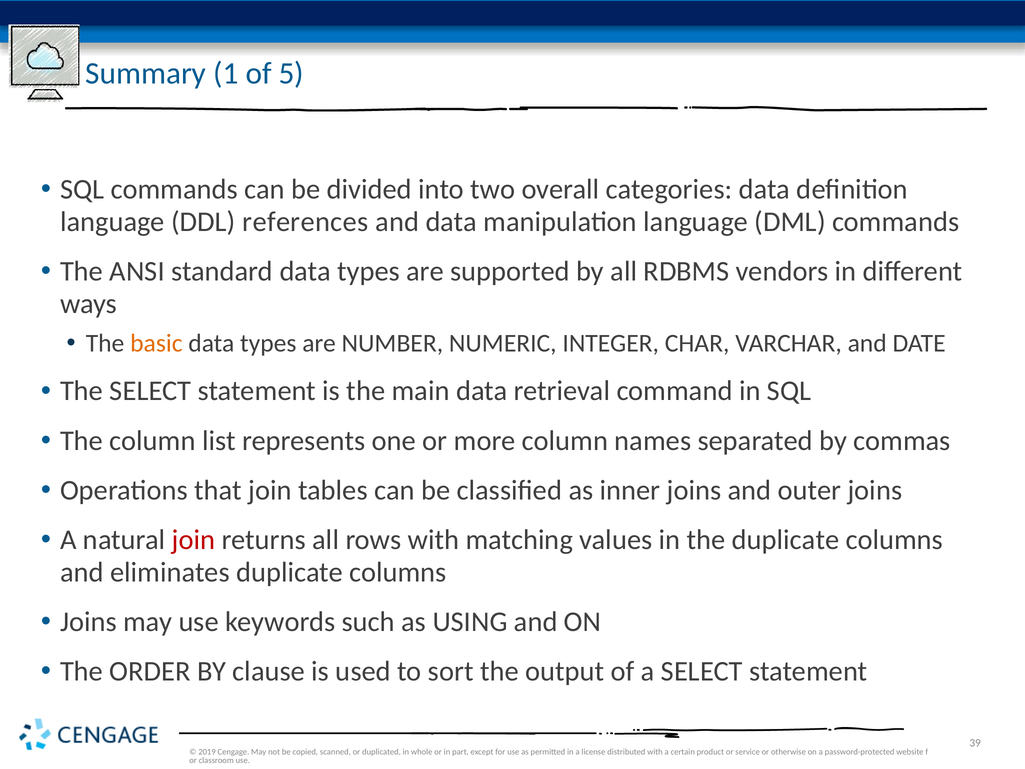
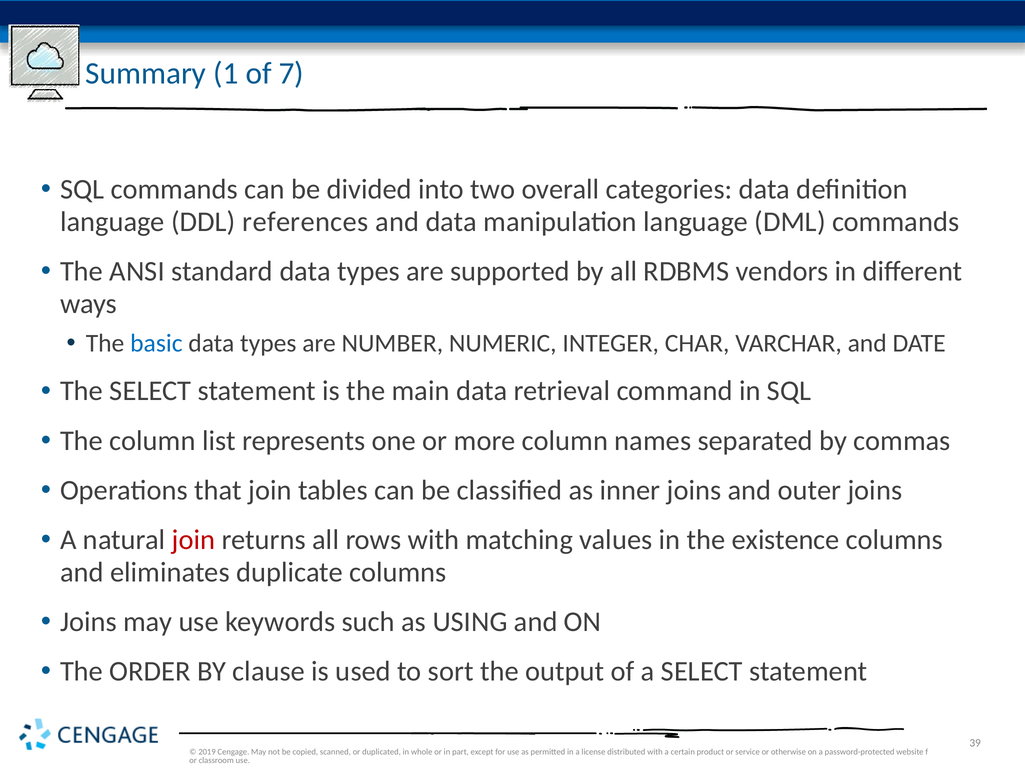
5: 5 -> 7 (291, 73)
basic colour: orange -> blue (156, 343)
the duplicate: duplicate -> existence (786, 540)
